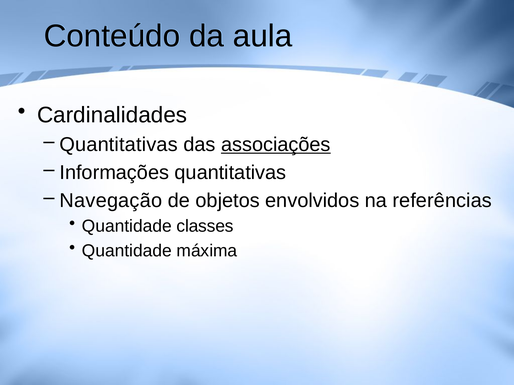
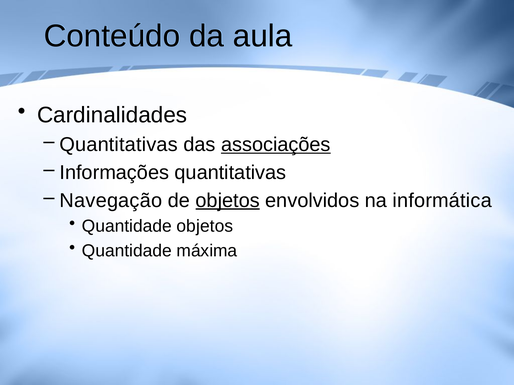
objetos underline: none -> present (228, 200)
referências: referências -> informática (442, 200)
Quantidade classes: classes -> objetos (205, 226)
